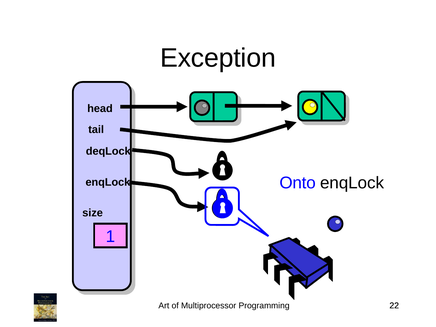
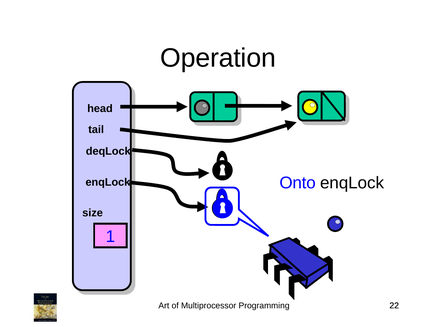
Exception: Exception -> Operation (218, 58)
